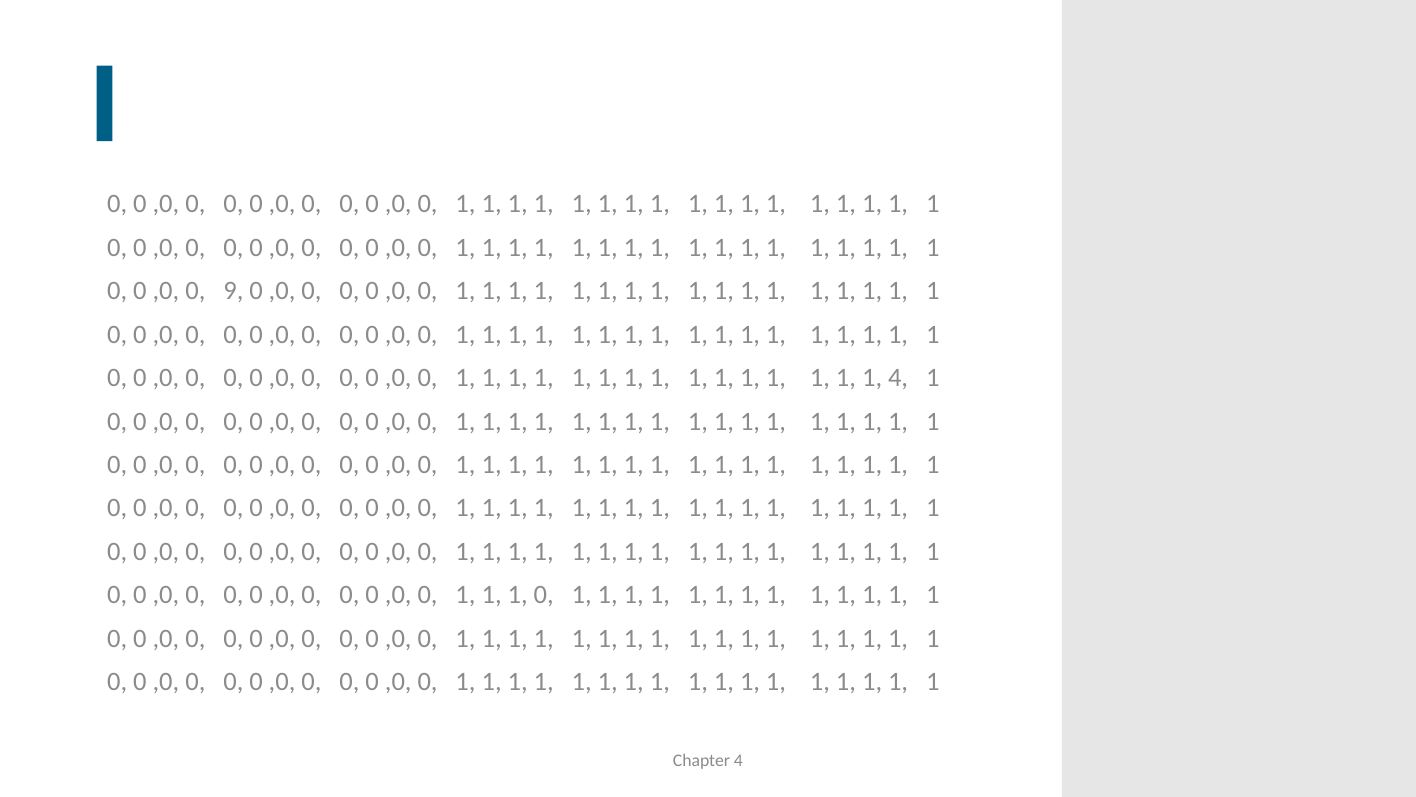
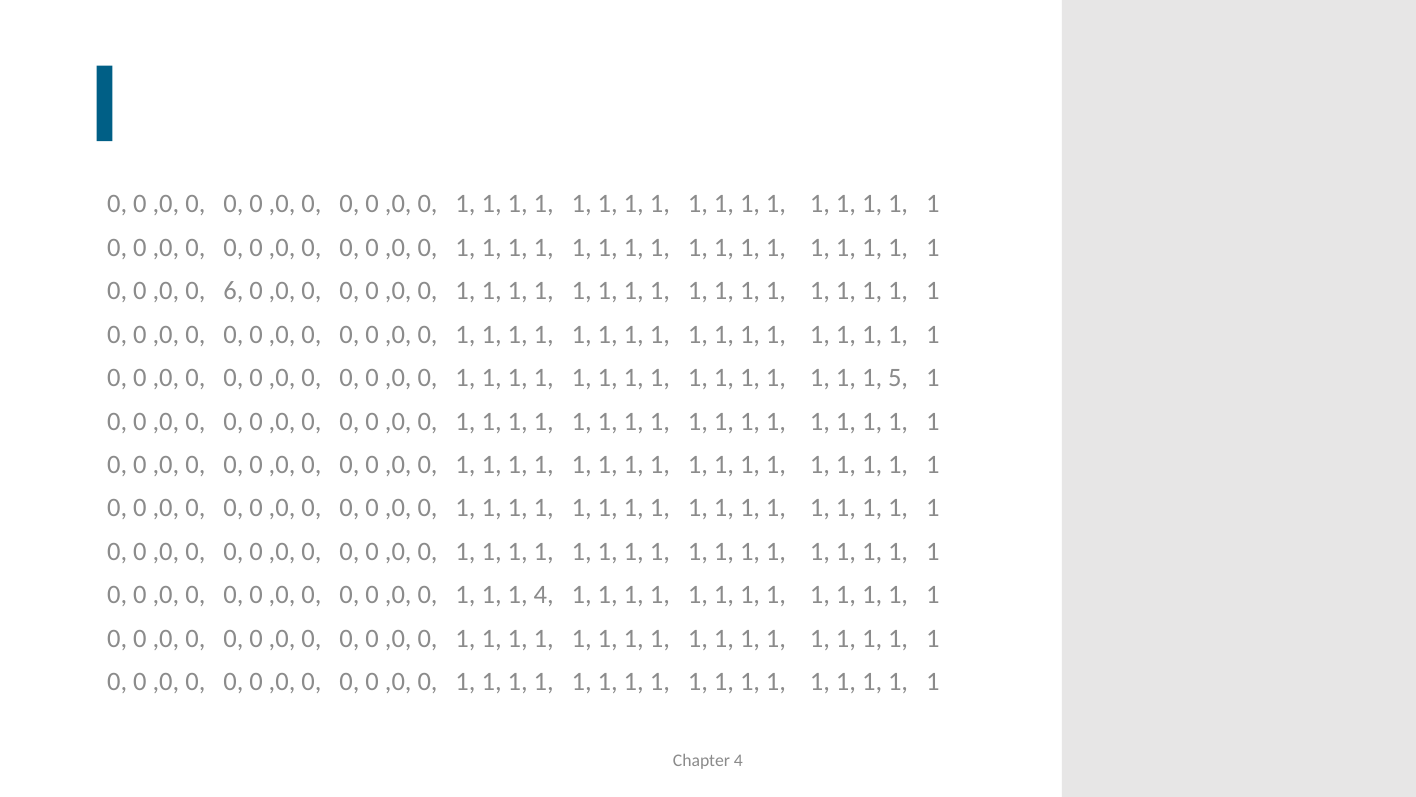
9: 9 -> 6 (233, 291)
1 4: 4 -> 5 (898, 378)
0: 0 -> 4 (544, 595)
